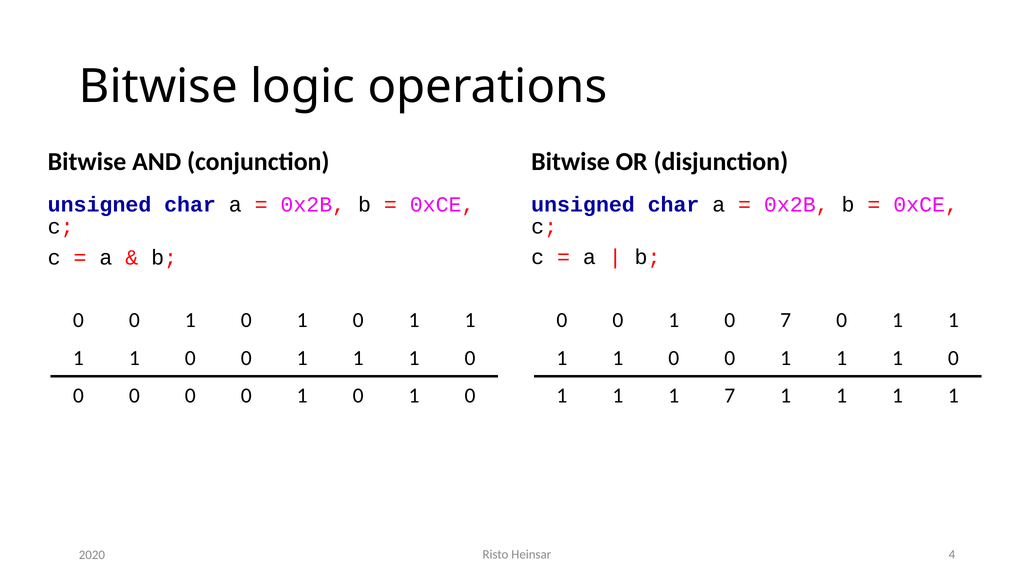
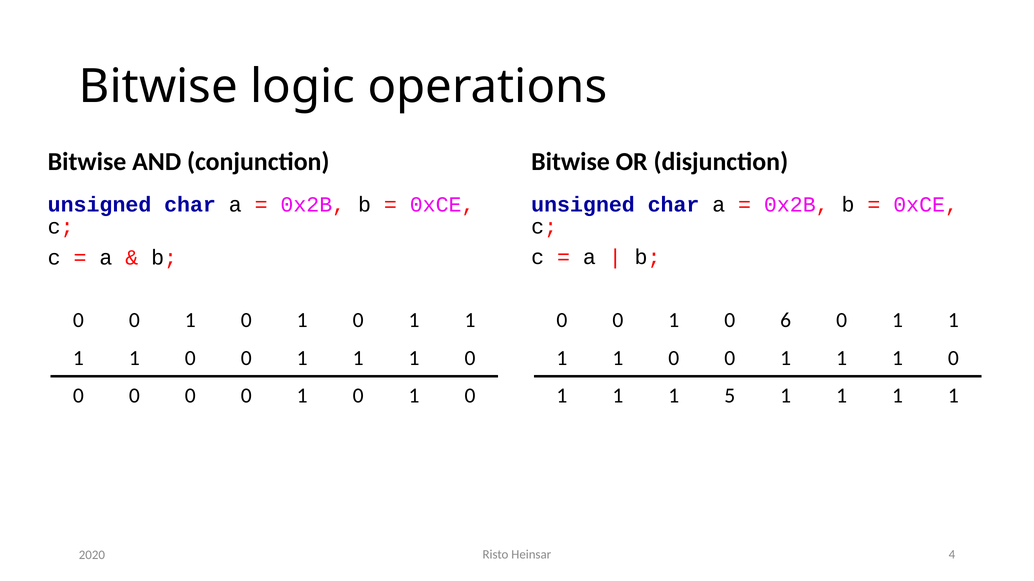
0 7: 7 -> 6 (786, 321)
1 7: 7 -> 5 (730, 396)
